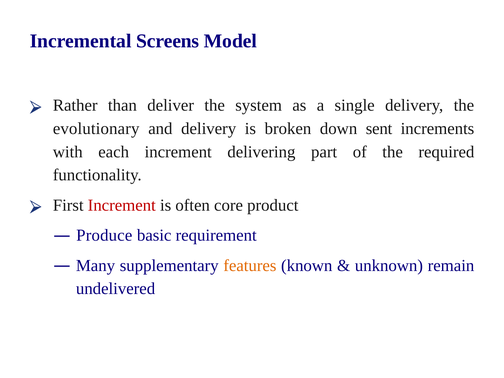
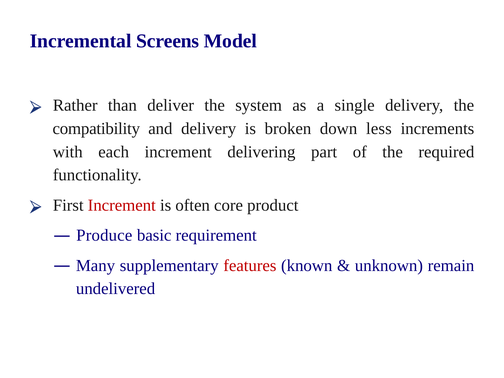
evolutionary: evolutionary -> compatibility (96, 129)
sent: sent -> less (379, 129)
features colour: orange -> red (250, 266)
